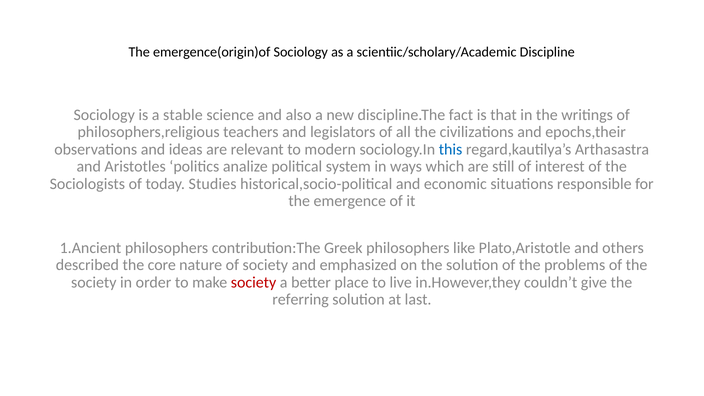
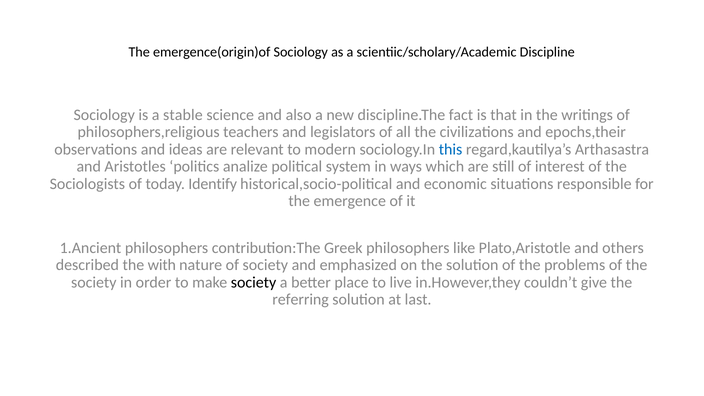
Studies: Studies -> Identify (213, 184)
core: core -> with (162, 265)
society colour: red -> black (254, 282)
